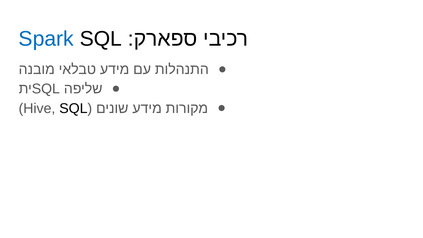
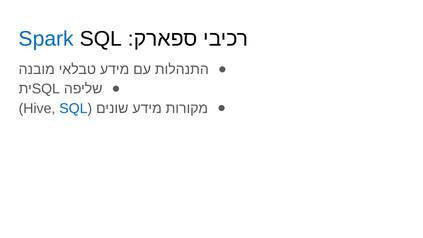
SQL colour: black -> blue (73, 108)
